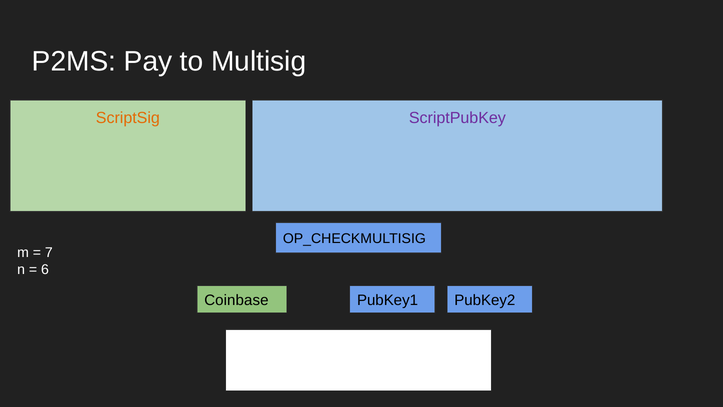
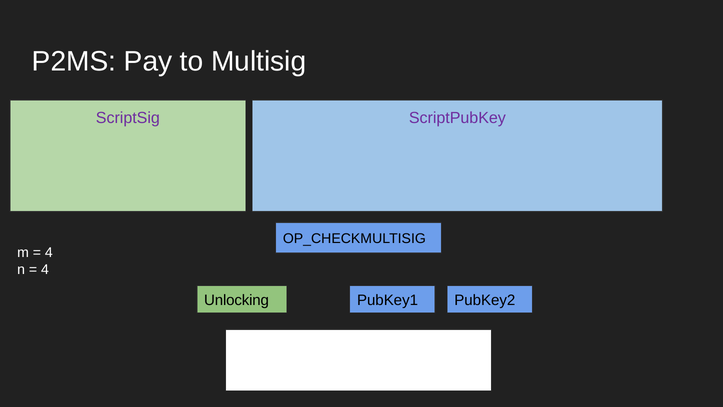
ScriptSig colour: orange -> purple (128, 118)
7: 7 -> 4 (49, 252)
6: 6 -> 4 (45, 269)
Coinbase: Coinbase -> Unlocking (237, 300)
